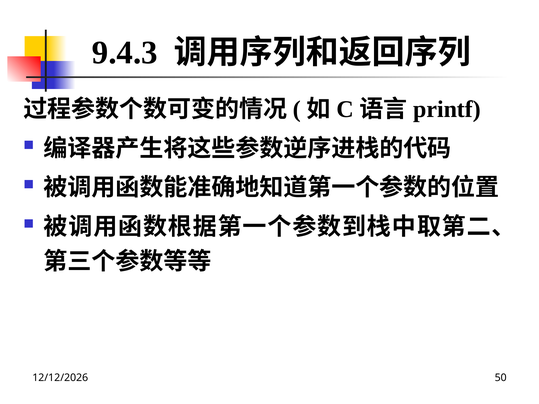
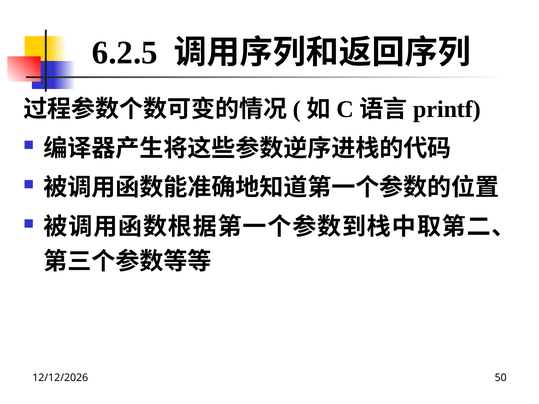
9.4.3: 9.4.3 -> 6.2.5 (125, 53)
